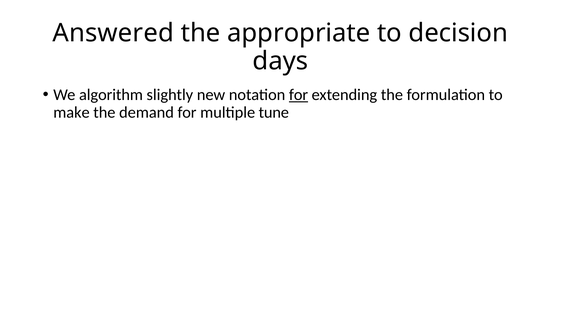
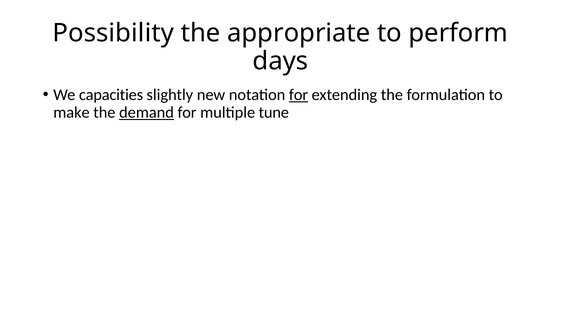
Answered: Answered -> Possibility (113, 33)
decision: decision -> perform (458, 33)
algorithm: algorithm -> capacities (111, 95)
demand underline: none -> present (147, 113)
